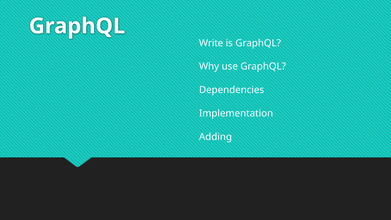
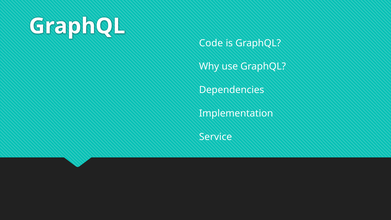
Write: Write -> Code (211, 43)
Adding: Adding -> Service (215, 137)
